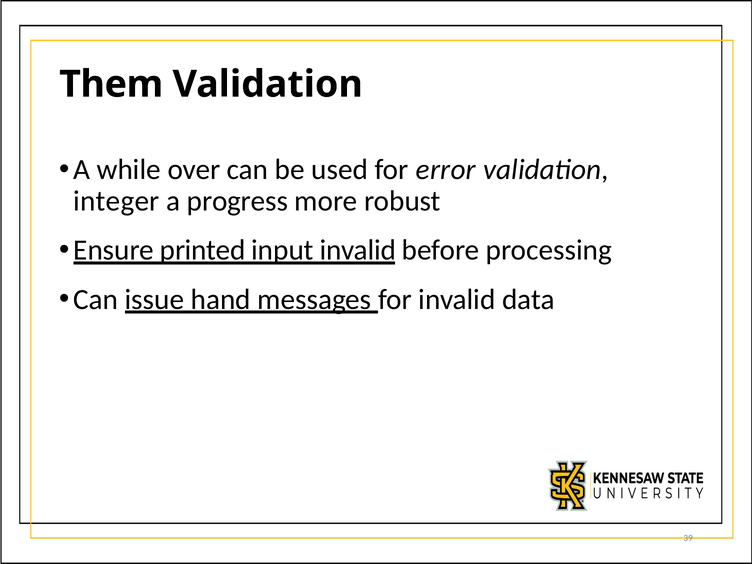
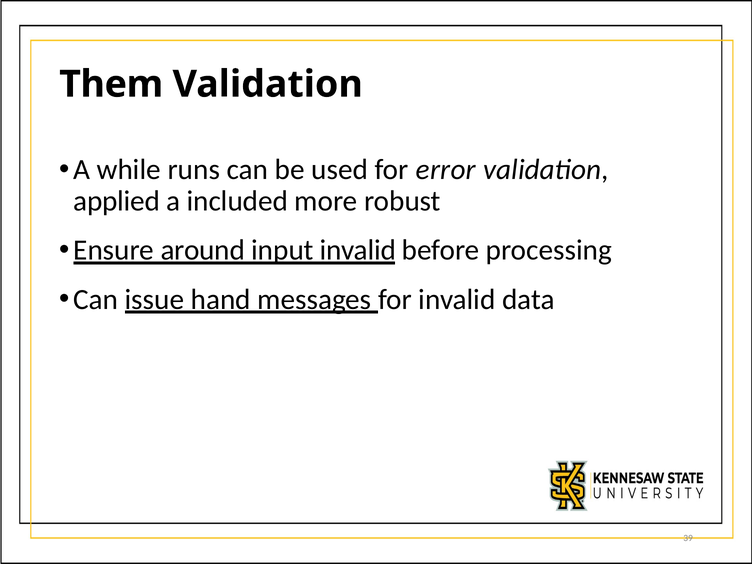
over: over -> runs (194, 170)
integer: integer -> applied (117, 201)
progress: progress -> included (237, 201)
printed: printed -> around (203, 250)
